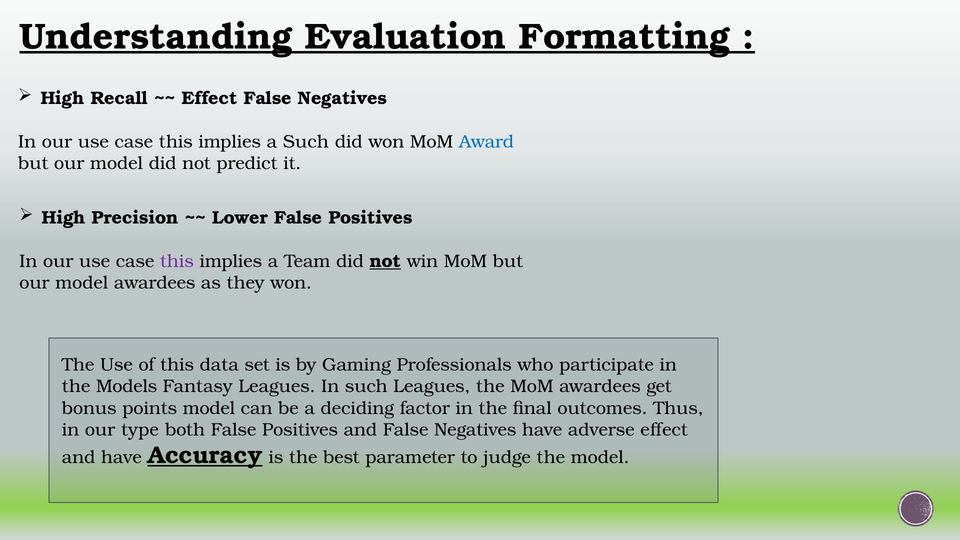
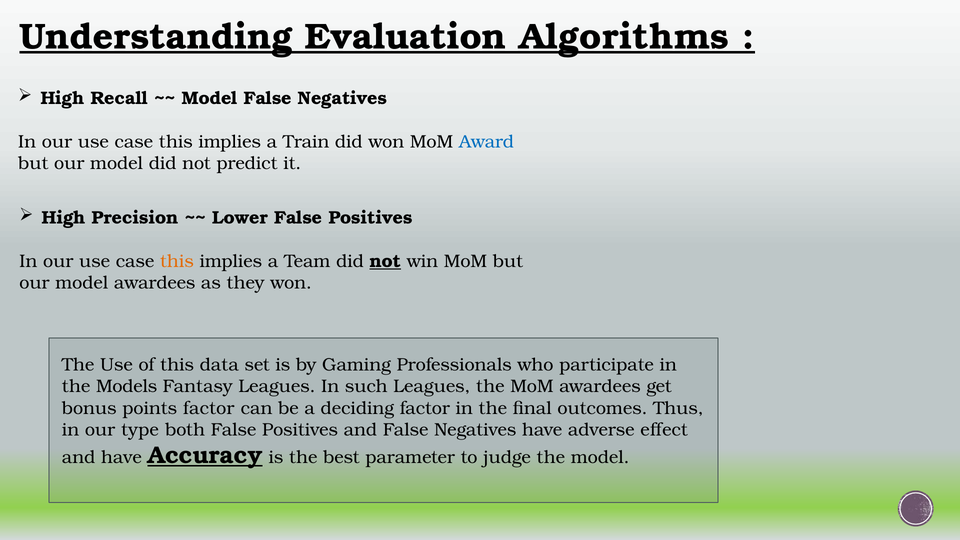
Formatting: Formatting -> Algorithms (624, 37)
Effect: Effect -> Model (210, 98)
a Such: Such -> Train (306, 142)
this colour: purple -> orange (177, 261)
points model: model -> factor (209, 408)
